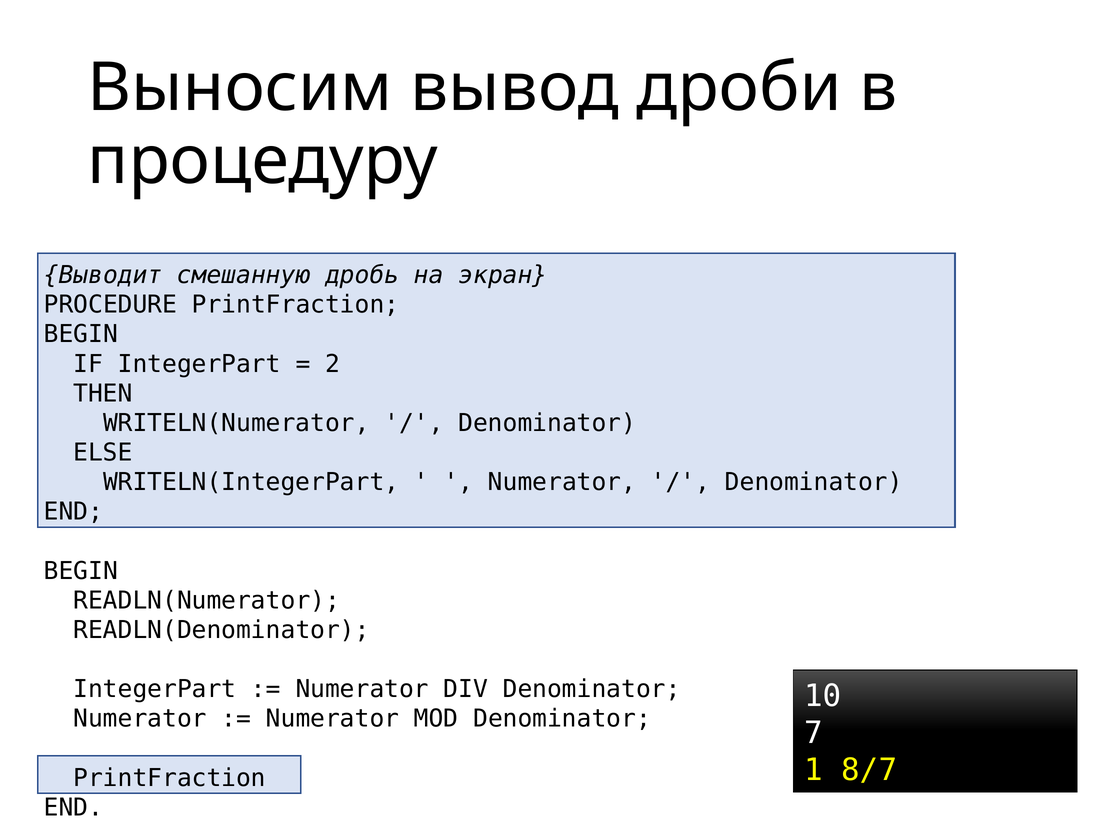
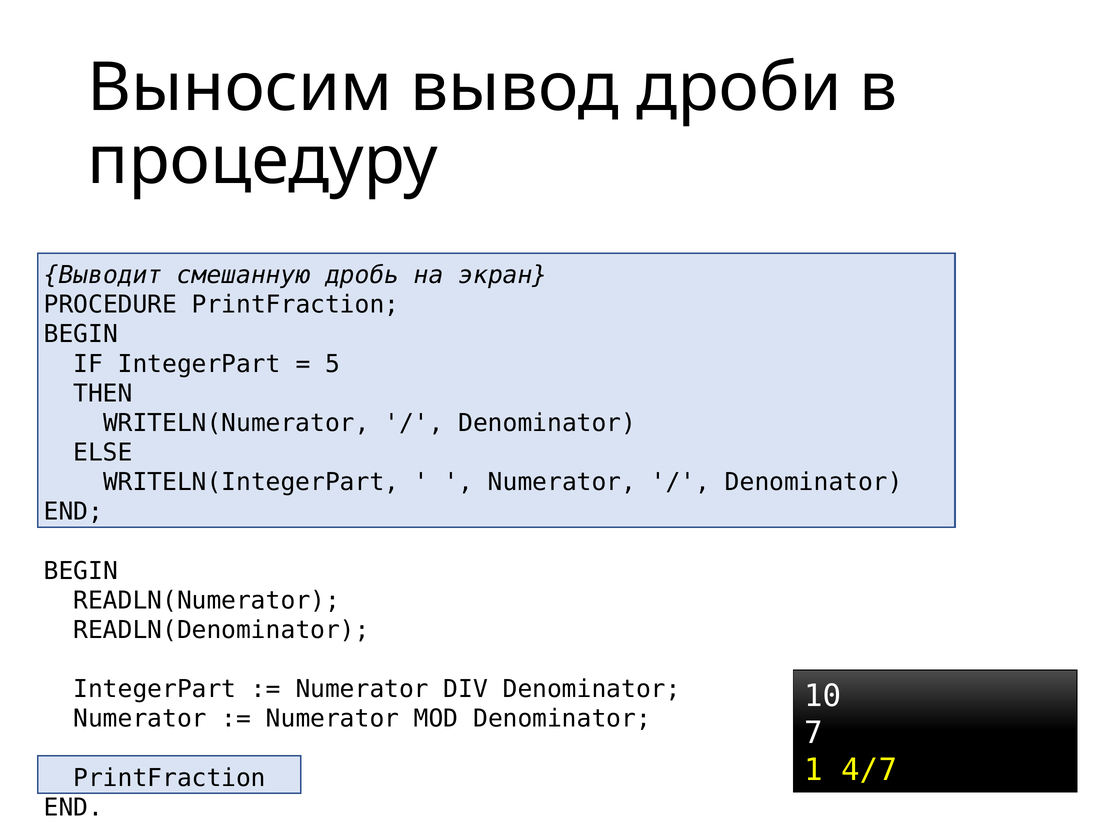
2: 2 -> 5 (333, 364)
8/7: 8/7 -> 4/7 (869, 771)
